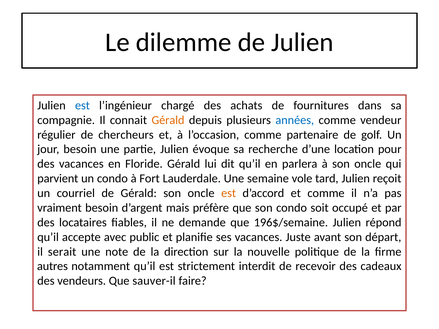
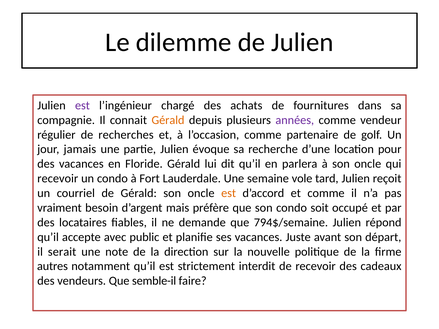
est colour: blue -> purple (82, 105)
années colour: blue -> purple (295, 120)
chercheurs: chercheurs -> recherches (126, 135)
jour besoin: besoin -> jamais (80, 149)
parvient: parvient -> recevoir (58, 179)
196$/semaine: 196$/semaine -> 794$/semaine (291, 223)
sauver-il: sauver-il -> semble-il (154, 281)
